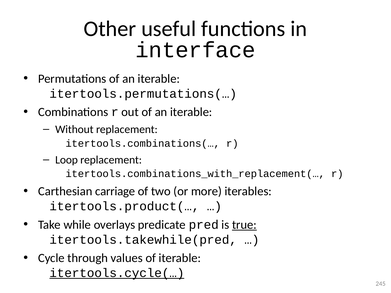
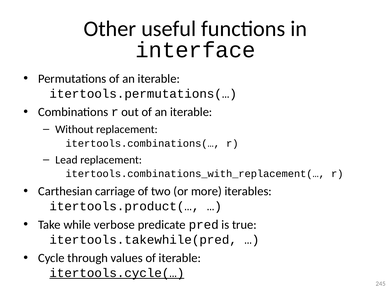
Loop: Loop -> Lead (66, 160)
overlays: overlays -> verbose (114, 225)
true underline: present -> none (244, 225)
